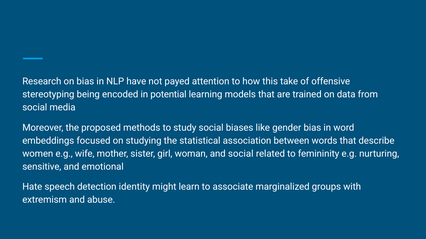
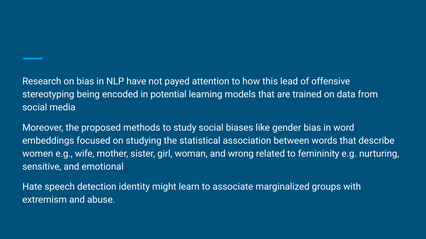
take: take -> lead (289, 82)
and social: social -> wrong (241, 154)
